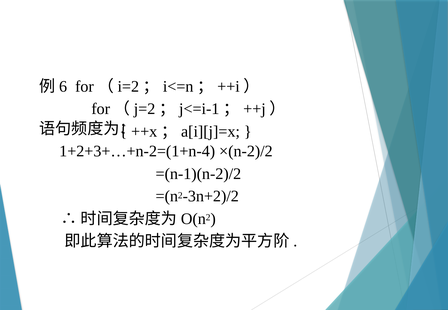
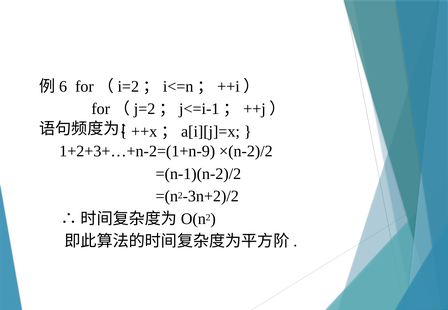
1+2+3+…+n-2=(1+n-4: 1+2+3+…+n-2=(1+n-4 -> 1+2+3+…+n-2=(1+n-9 (137, 151)
